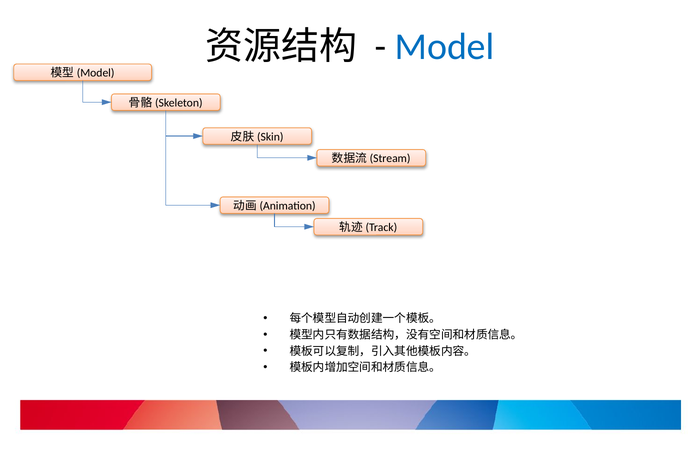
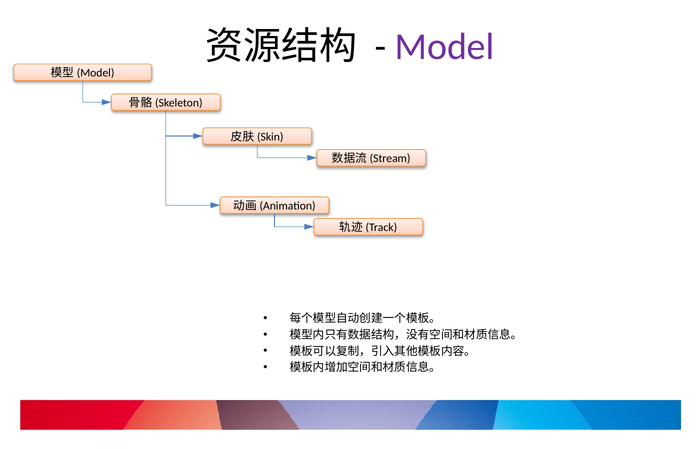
Model colour: blue -> purple (445, 47)
